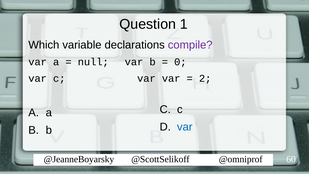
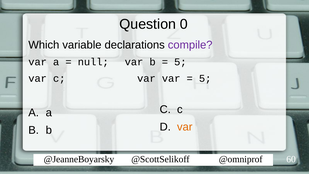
1: 1 -> 0 (184, 24)
0: 0 -> 5 (180, 62)
2: 2 -> 5 (205, 78)
var colour: blue -> orange (185, 127)
